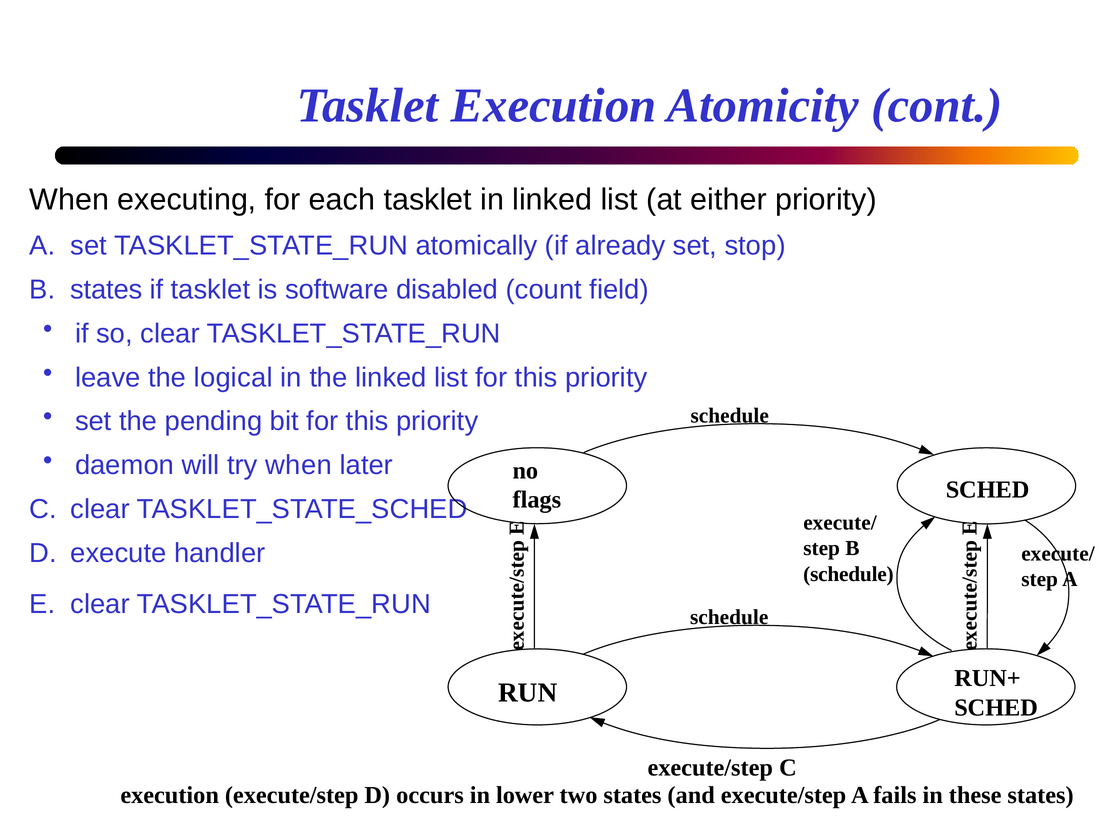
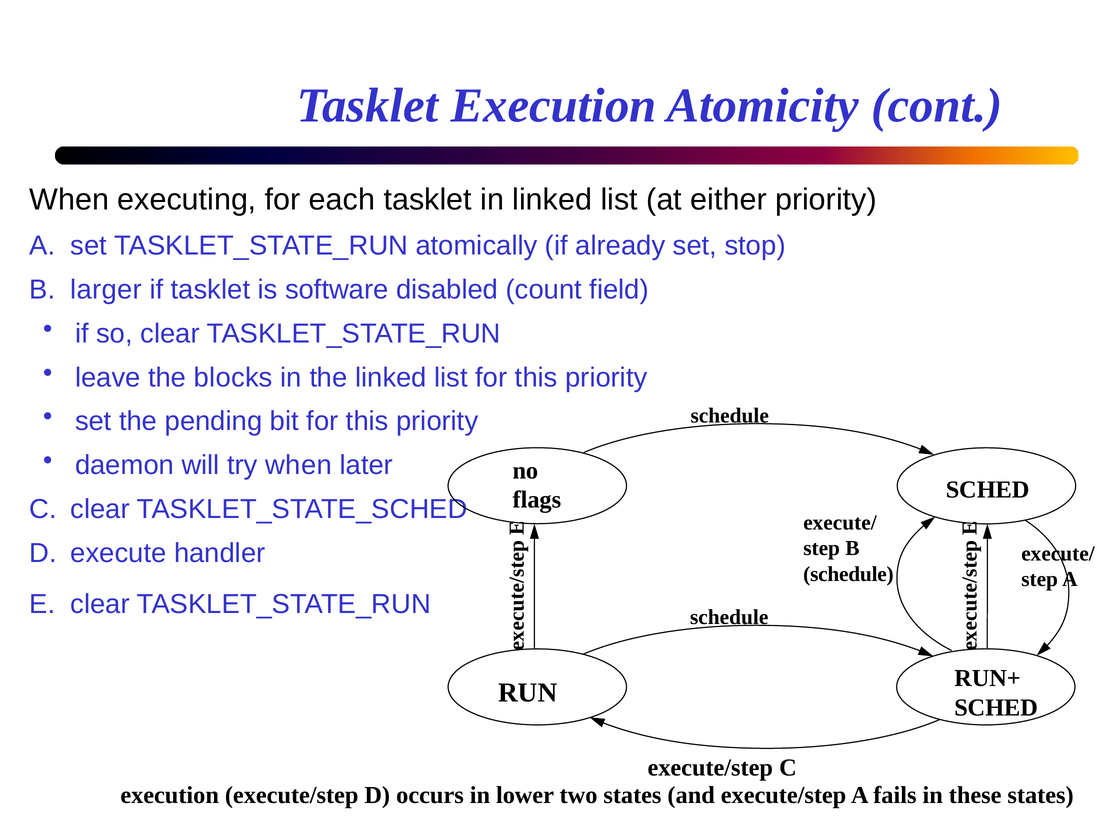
B states: states -> larger (106, 290)
logical: logical -> blocks (233, 377)
